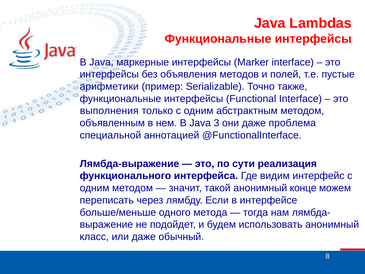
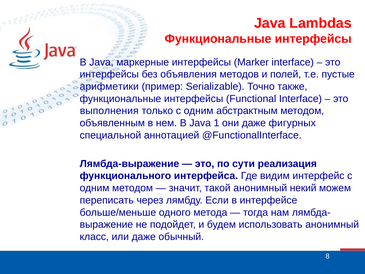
3: 3 -> 1 (216, 123)
проблема: проблема -> фигурных (292, 123)
конце: конце -> некий (303, 188)
